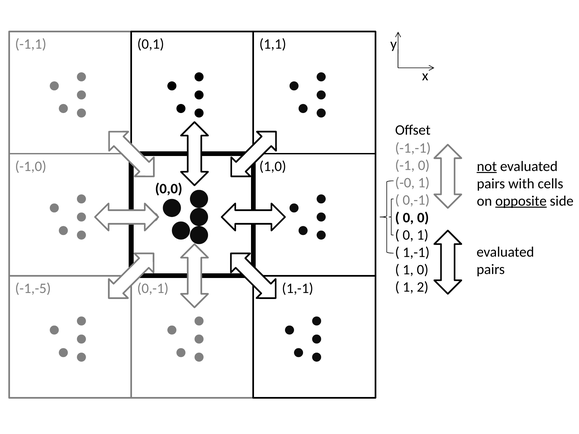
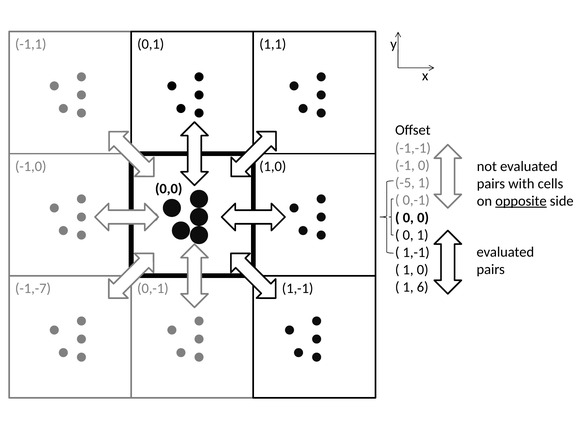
not underline: present -> none (487, 166)
-0: -0 -> -5 (405, 183)
2: 2 -> 6 (423, 287)
-1,-5: -1,-5 -> -1,-7 (33, 288)
